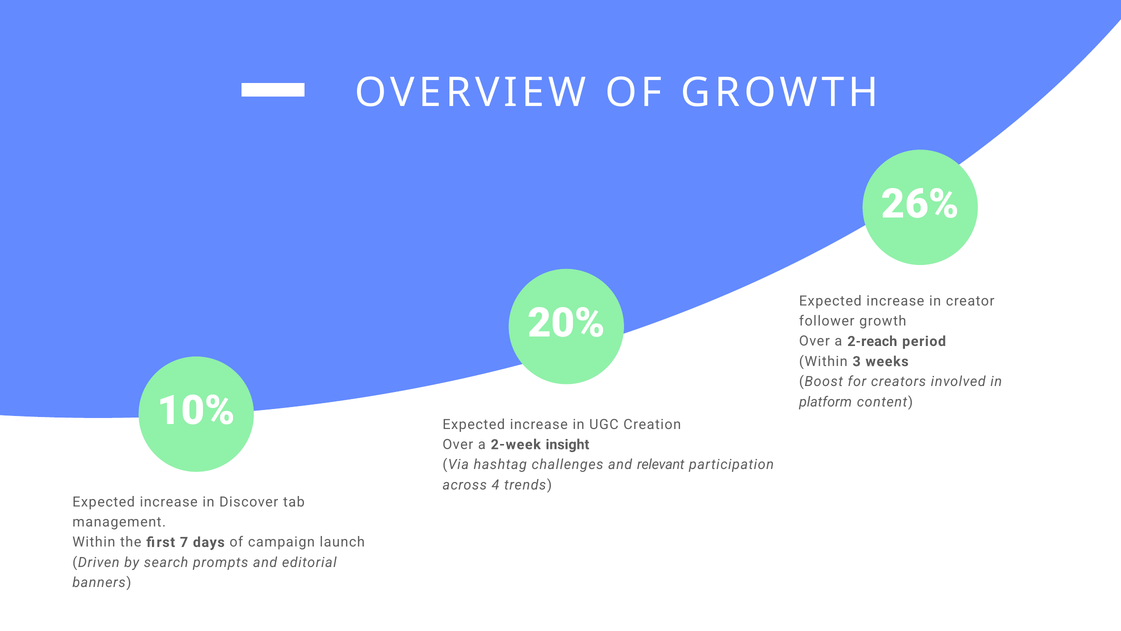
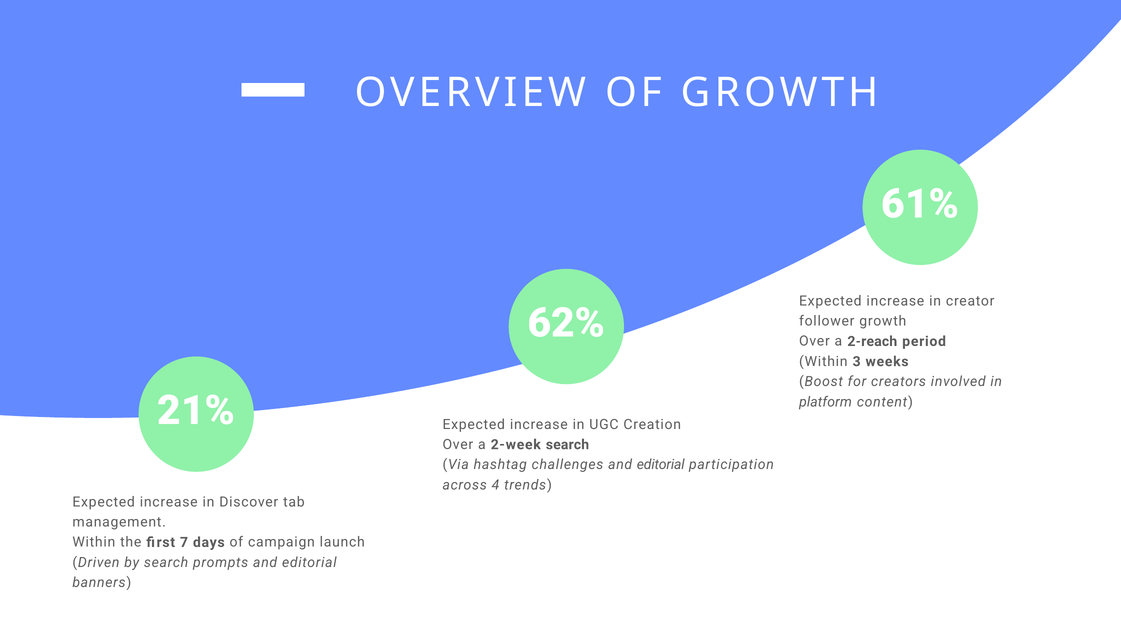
26%: 26% -> 61% (920, 204)
20%: 20% -> 62% (566, 323)
10%: 10% -> 21% (196, 411)
2-week insight: insight -> search (567, 444)
challenges and relevant: relevant -> editorial (661, 464)
